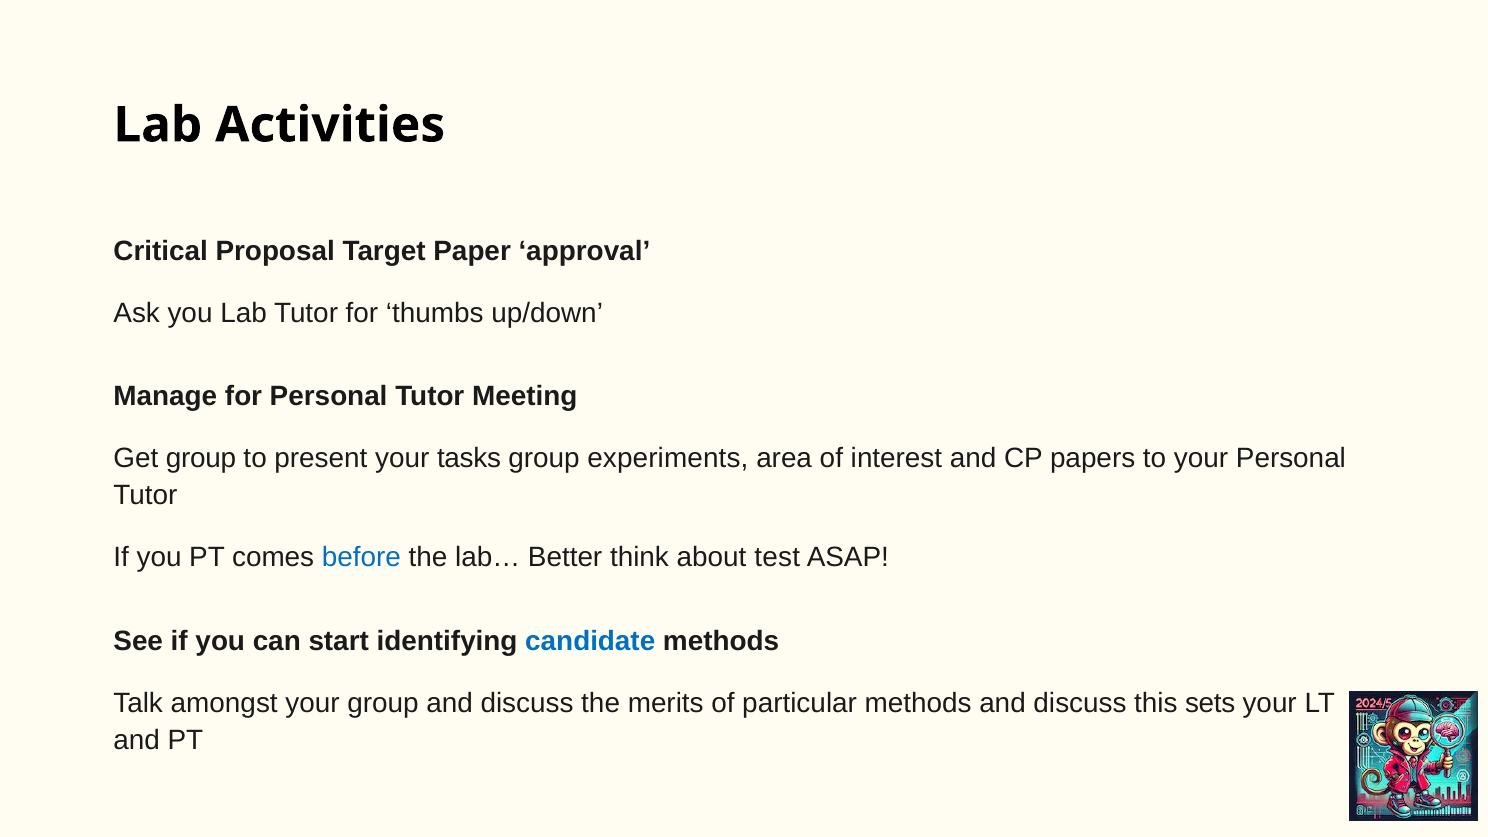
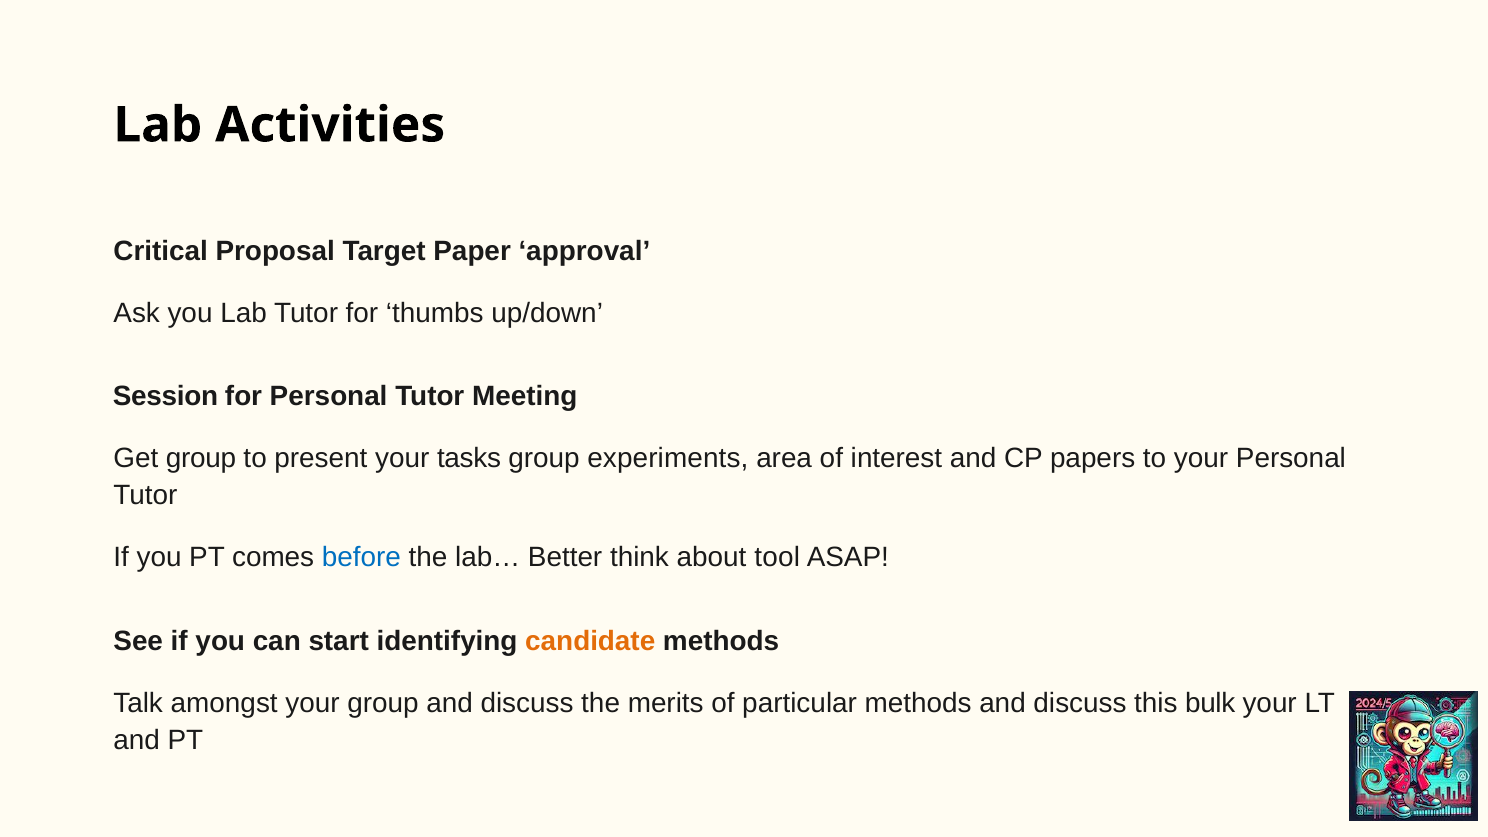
Manage: Manage -> Session (165, 397)
test: test -> tool (777, 558)
candidate colour: blue -> orange (590, 641)
sets: sets -> bulk (1210, 703)
